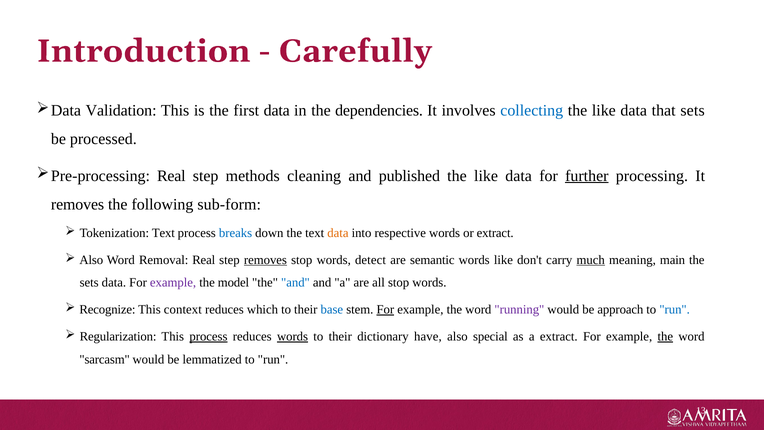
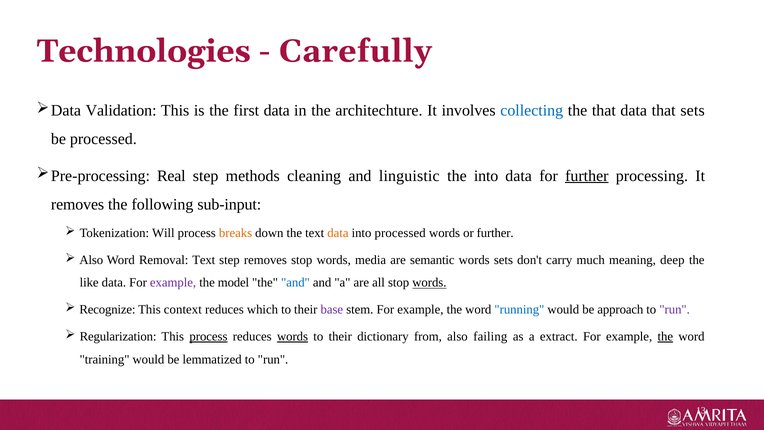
Introduction: Introduction -> Technologies (144, 51)
dependencies: dependencies -> architechture (379, 110)
like: like -> that (604, 110)
published: published -> linguistic (409, 176)
like: like -> into (486, 176)
sub-form: sub-form -> sub-input (229, 204)
Tokenization Text: Text -> Will (163, 233)
breaks colour: blue -> orange (236, 233)
into respective: respective -> processed (400, 233)
or extract: extract -> further (495, 233)
Removal Real: Real -> Text (204, 260)
removes underline: present -> none (265, 260)
detect: detect -> media (371, 260)
words like: like -> sets (503, 260)
much underline: present -> none (591, 260)
main: main -> deep (672, 260)
sets: sets -> like (89, 283)
words underline: none -> present (429, 283)
base colour: blue -> purple (332, 309)
For underline: present -> none (385, 309)
running colour: purple -> blue (519, 309)
run colour: blue -> purple (675, 309)
have: have -> from (428, 336)
special: special -> failing (490, 336)
sarcasm: sarcasm -> training (105, 359)
